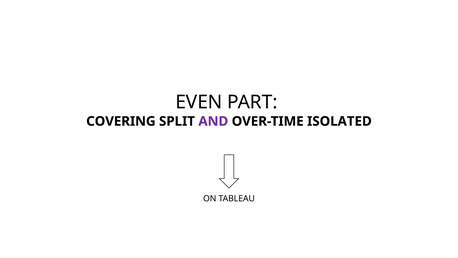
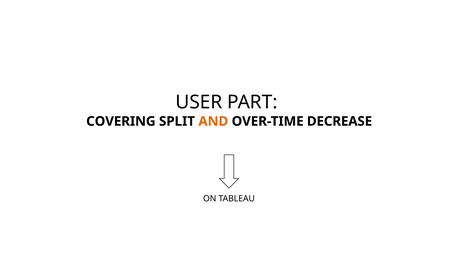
EVEN: EVEN -> USER (199, 102)
AND colour: purple -> orange (213, 121)
ISOLATED: ISOLATED -> DECREASE (339, 121)
